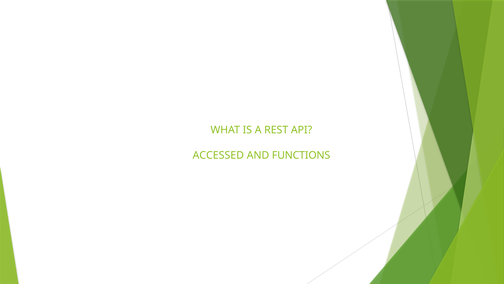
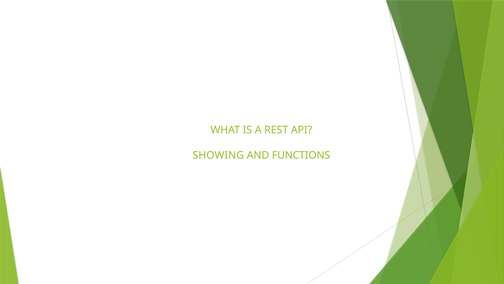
ACCESSED: ACCESSED -> SHOWING (218, 155)
